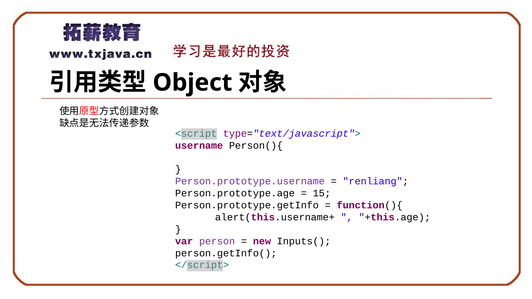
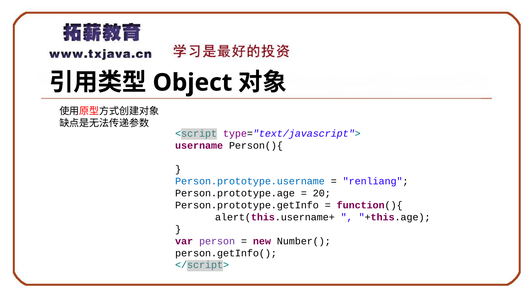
Person.prototype.username colour: purple -> blue (250, 181)
15: 15 -> 20 (322, 193)
Inputs(: Inputs( -> Number( (304, 241)
